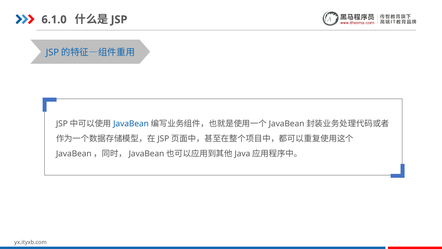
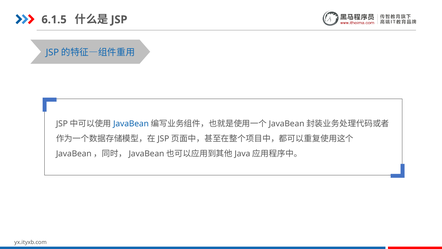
6.1.0: 6.1.0 -> 6.1.5 (54, 20)
